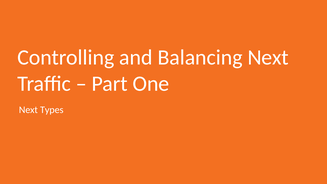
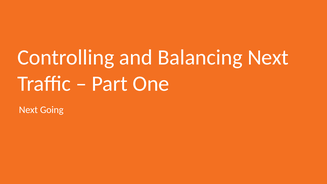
Types: Types -> Going (52, 110)
